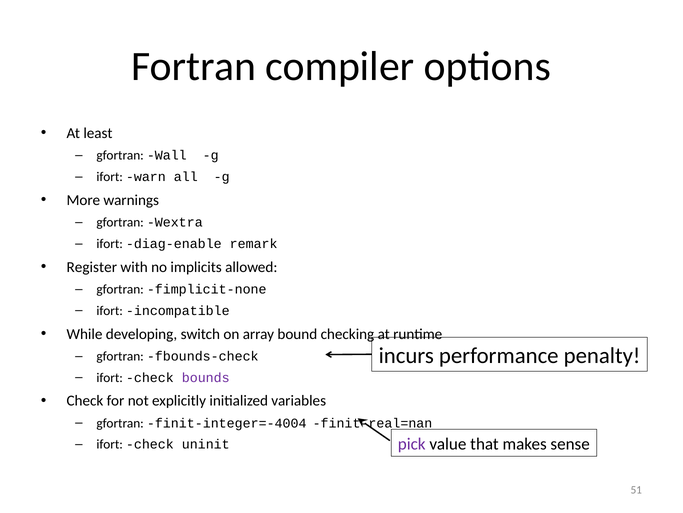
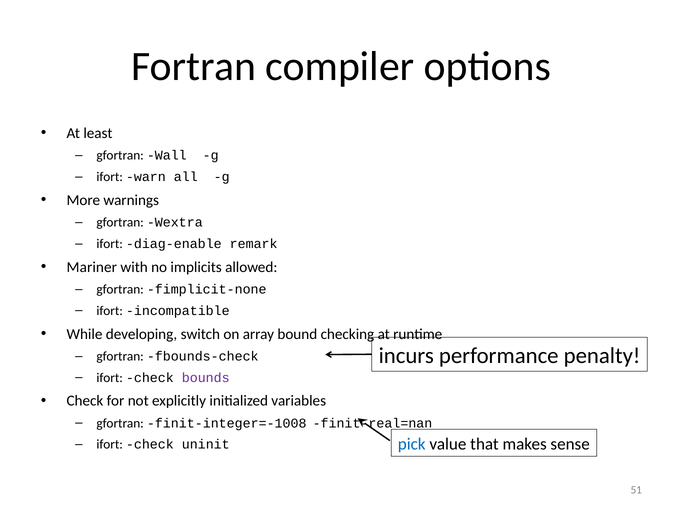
Register: Register -> Mariner (92, 267)
finit-integer=-4004: finit-integer=-4004 -> finit-integer=-1008 (227, 423)
pick colour: purple -> blue (412, 443)
